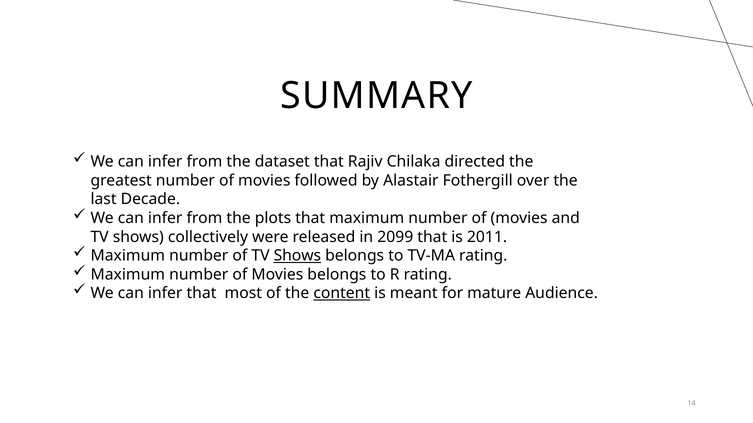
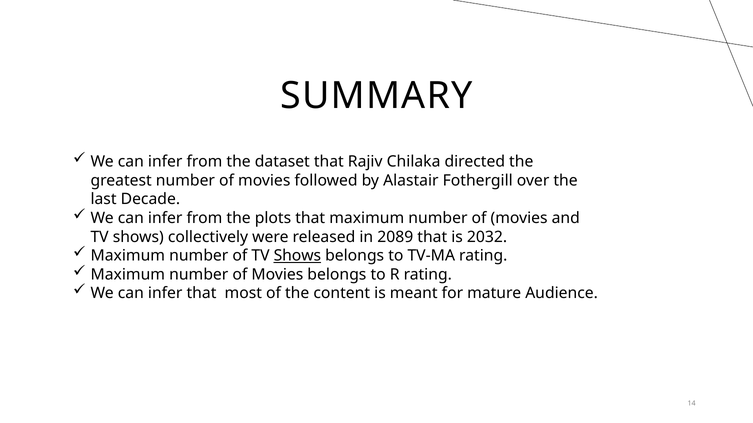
2099: 2099 -> 2089 (395, 237)
2011: 2011 -> 2032 (487, 237)
content underline: present -> none (342, 294)
